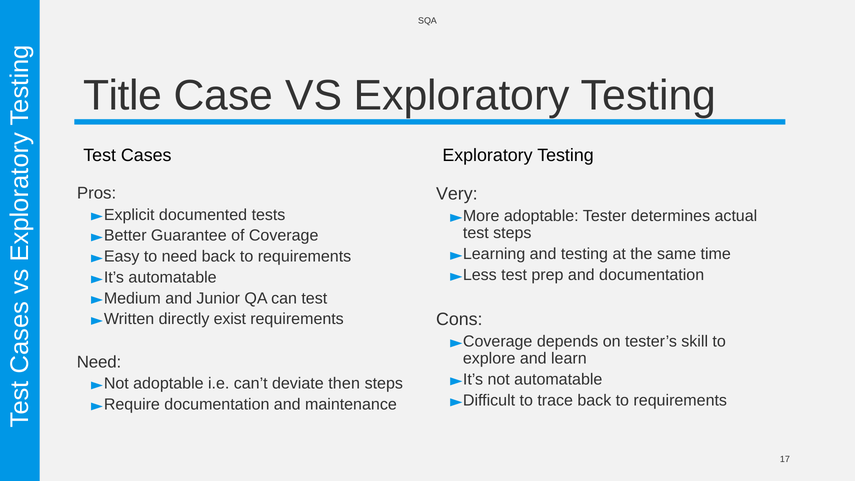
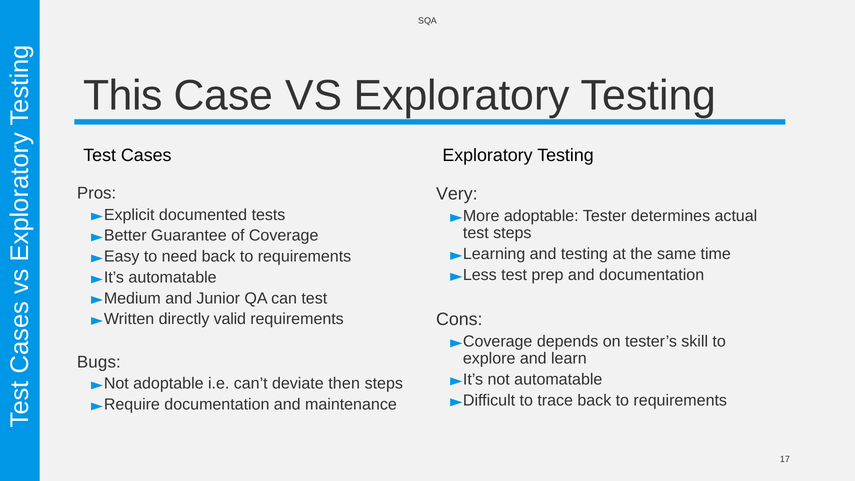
Title: Title -> This (123, 96)
exist: exist -> valid (230, 319)
Need: Need -> Bugs (99, 362)
